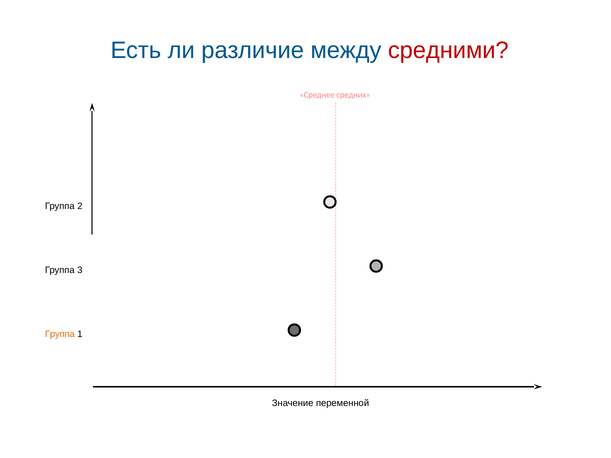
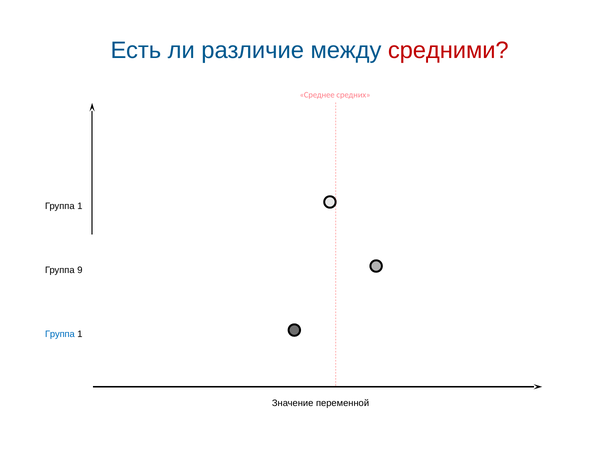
2: 2 -> 1 (80, 206)
3: 3 -> 9 (80, 270)
Группа colour: orange -> blue (60, 334)
